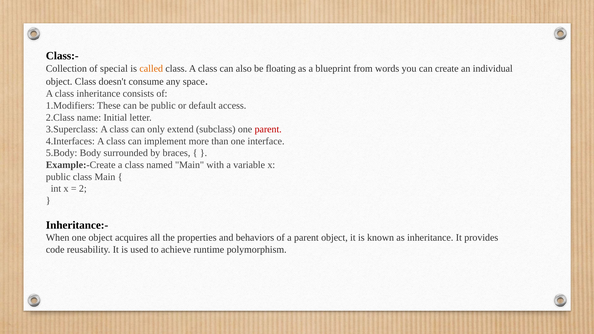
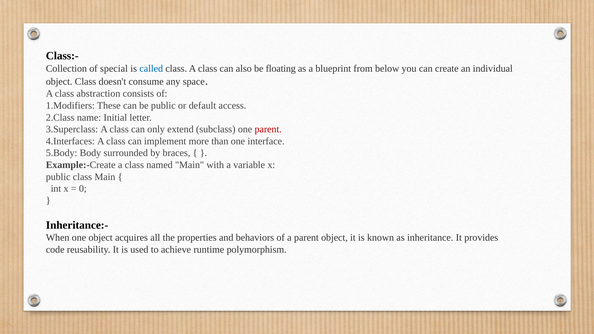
called colour: orange -> blue (151, 68)
words: words -> below (387, 68)
class inheritance: inheritance -> abstraction (98, 94)
2: 2 -> 0 (83, 189)
